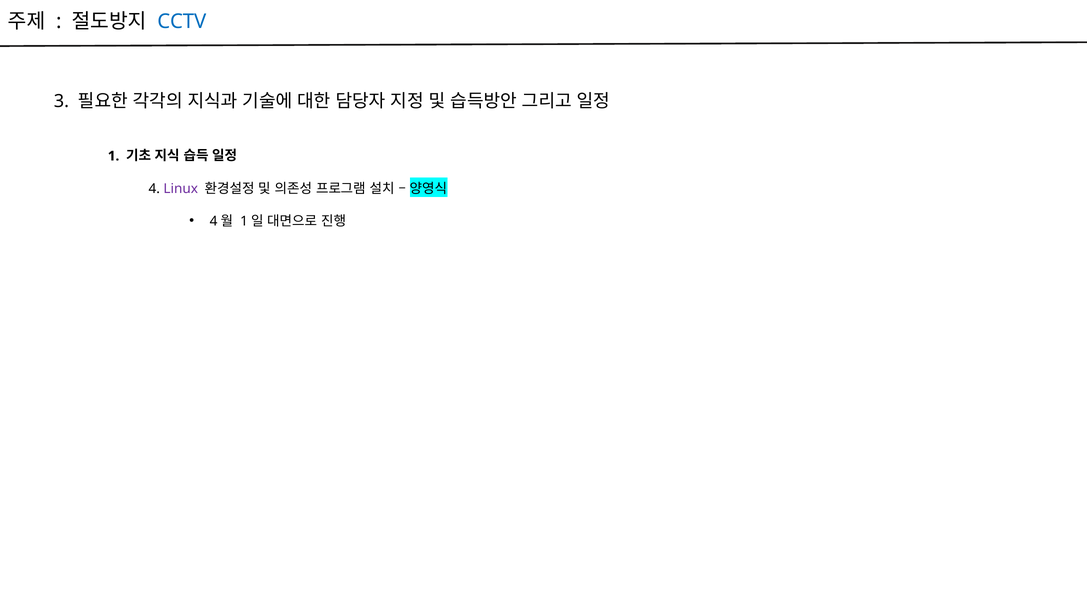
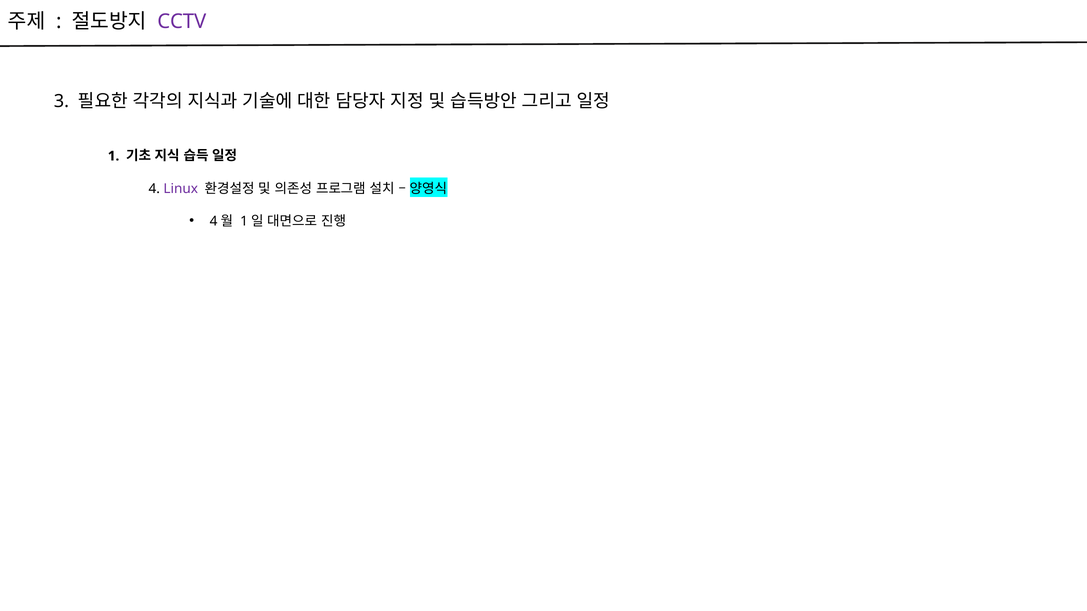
CCTV colour: blue -> purple (182, 22)
